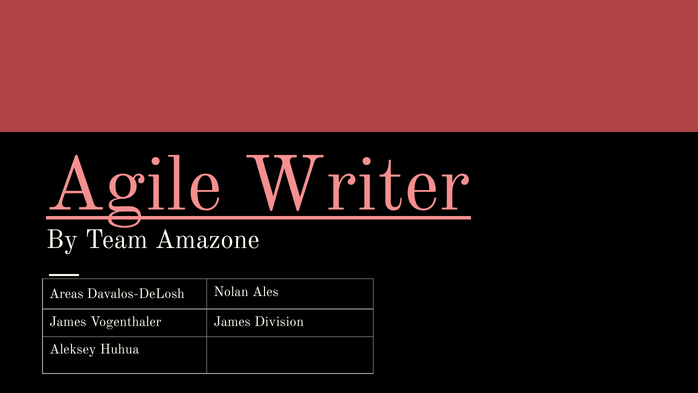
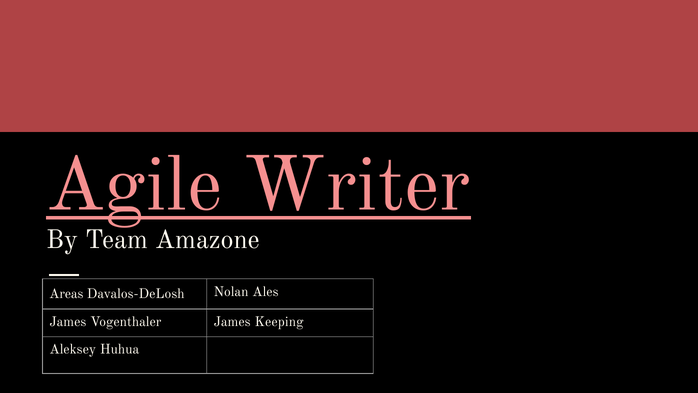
Division: Division -> Keeping (279, 322)
